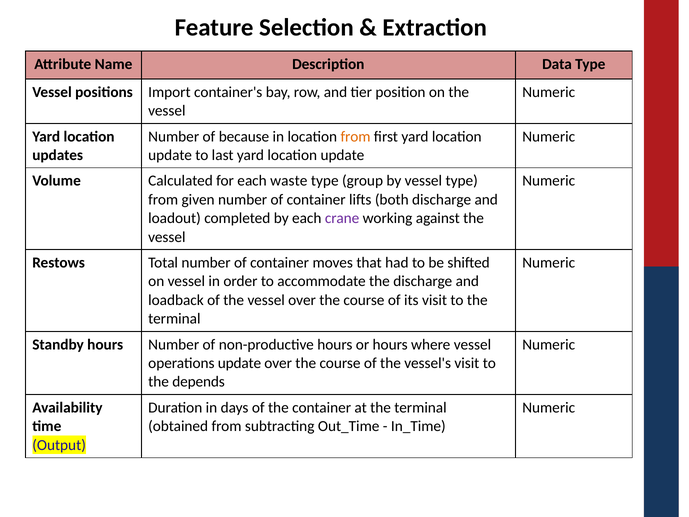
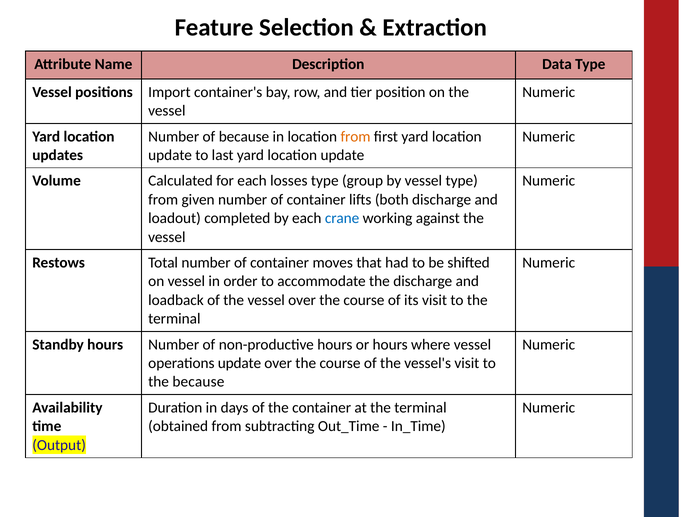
waste: waste -> losses (289, 181)
crane colour: purple -> blue (342, 218)
the depends: depends -> because (198, 382)
